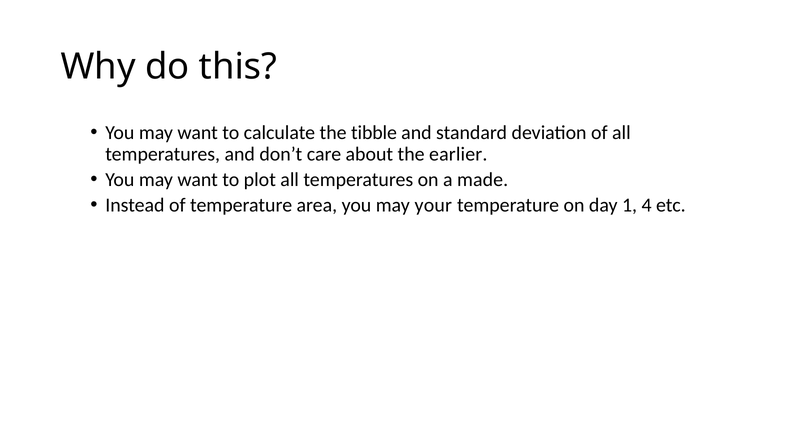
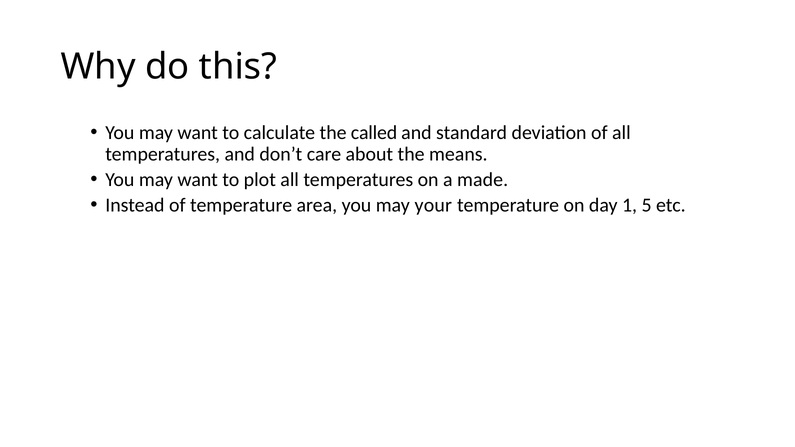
tibble: tibble -> called (374, 133)
earlier: earlier -> means (458, 154)
4: 4 -> 5 (647, 205)
